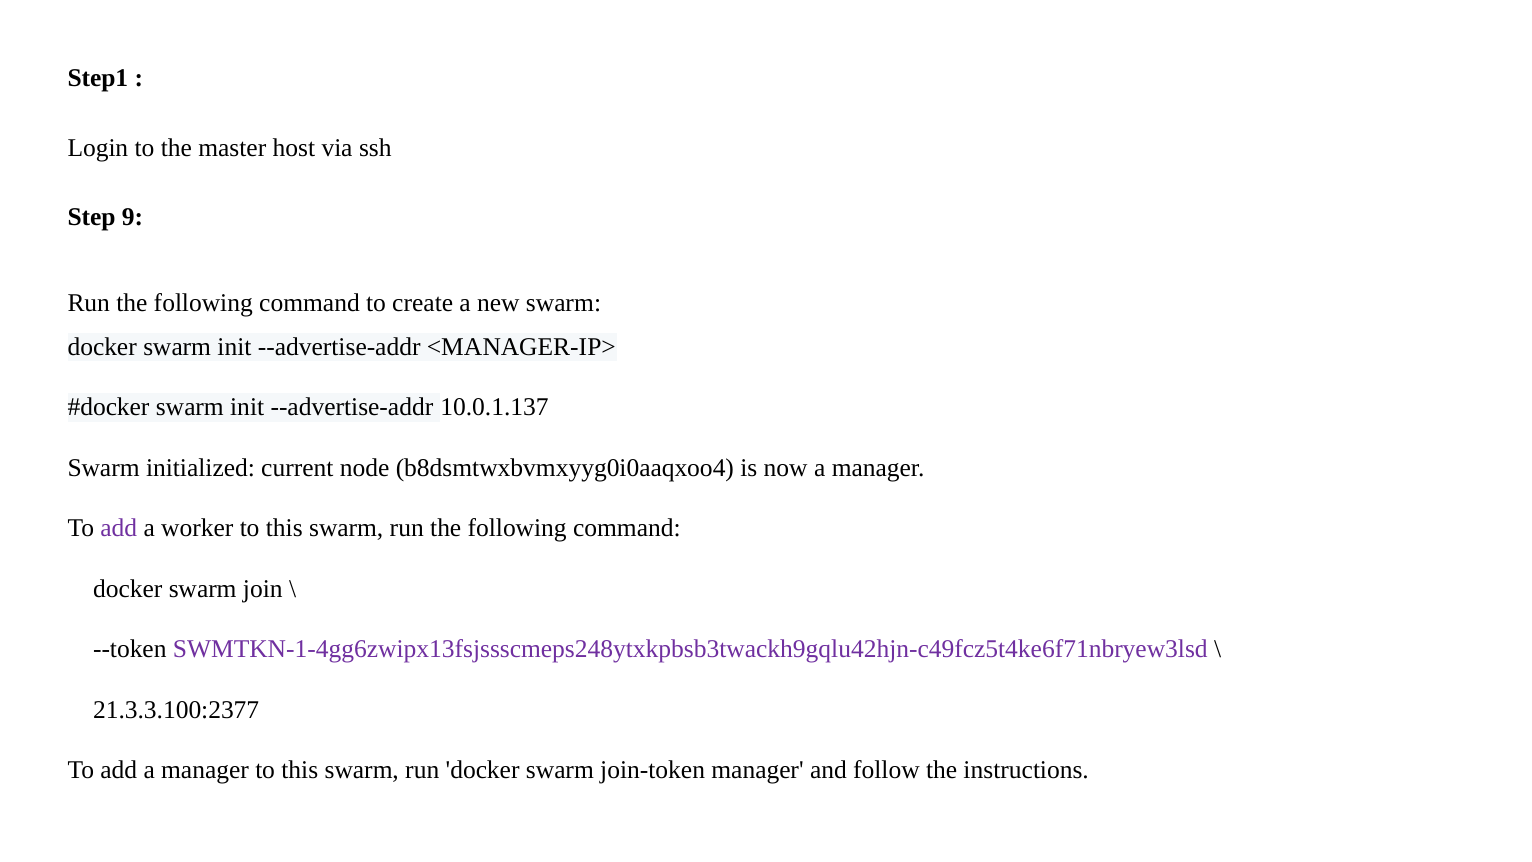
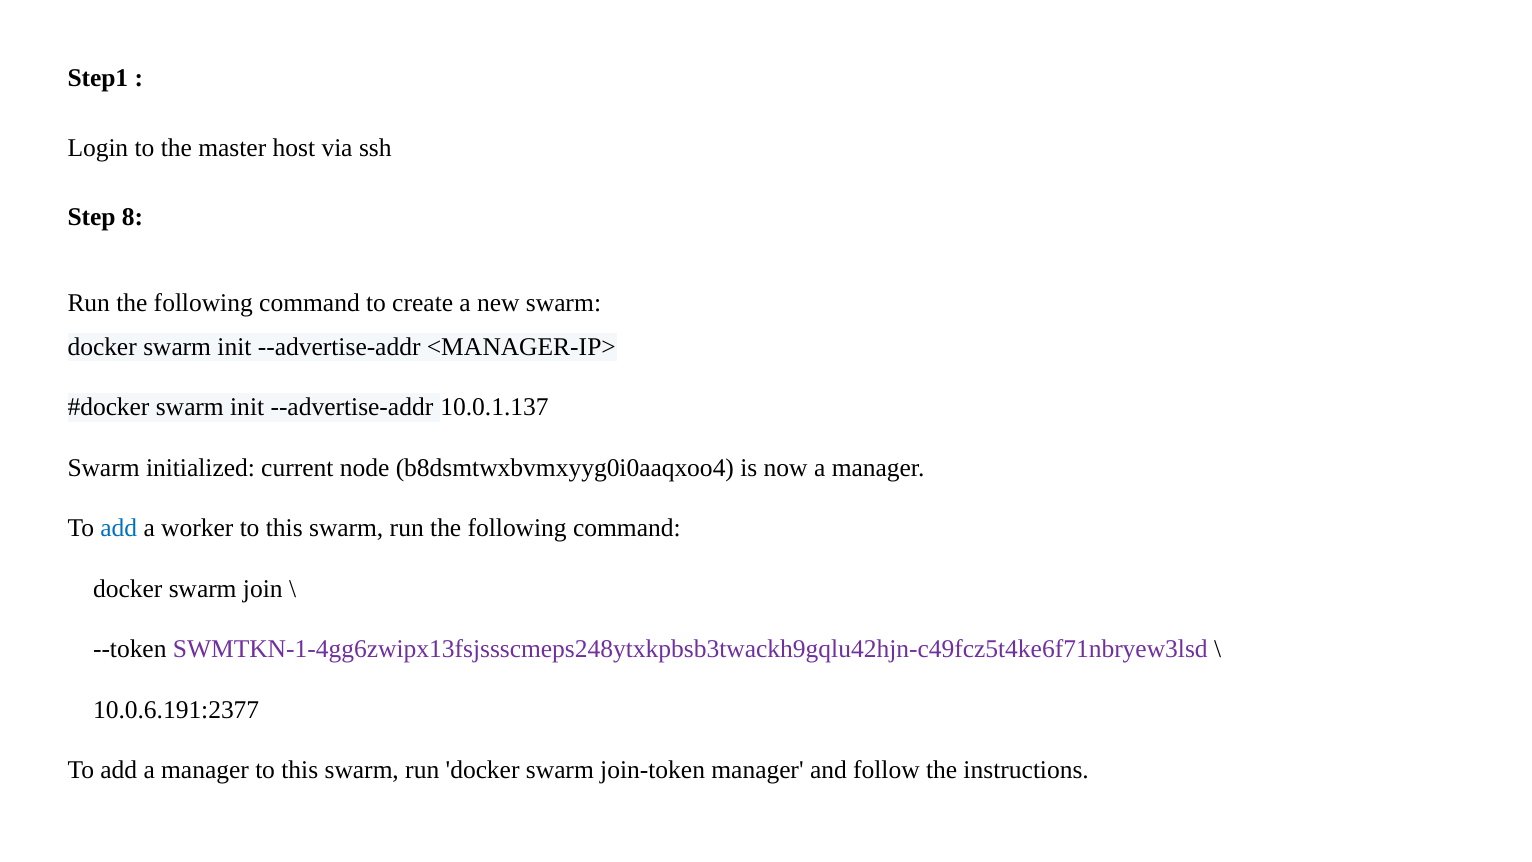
9: 9 -> 8 (132, 217)
add colour: purple -> blue (119, 528)
21.3.3.100:2377: 21.3.3.100:2377 -> 10.0.6.191:2377 (176, 710)
